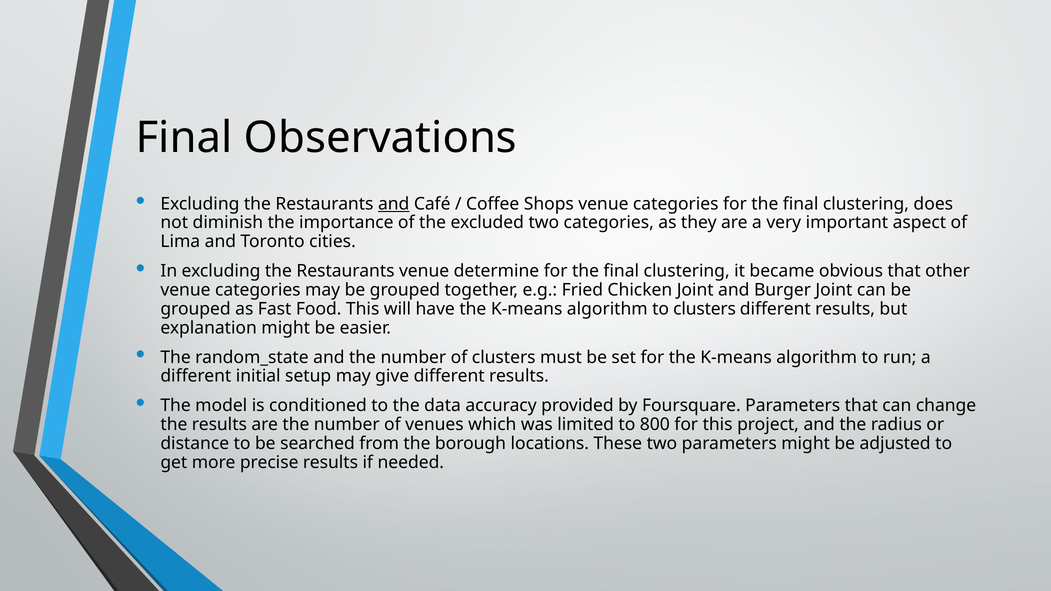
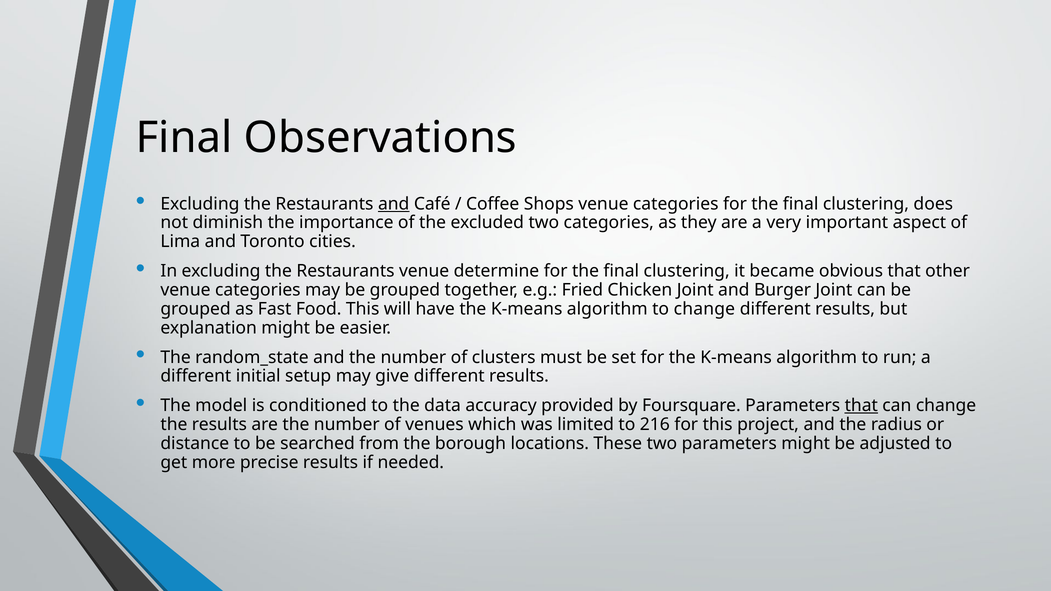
to clusters: clusters -> change (704, 309)
that underline: none -> present (861, 406)
800: 800 -> 216 (655, 425)
